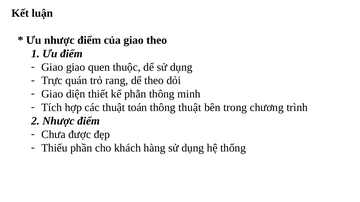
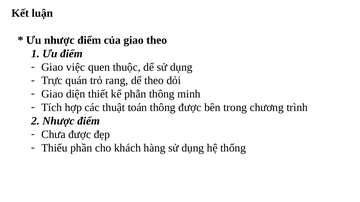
Giao giao: giao -> việc (76, 67)
thông thuật: thuật -> được (190, 108)
